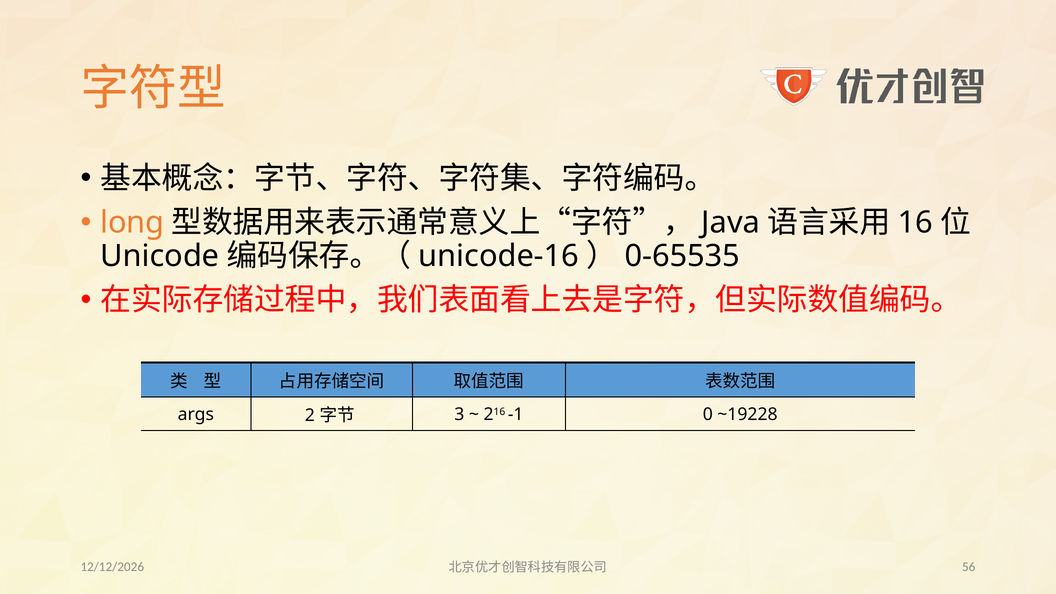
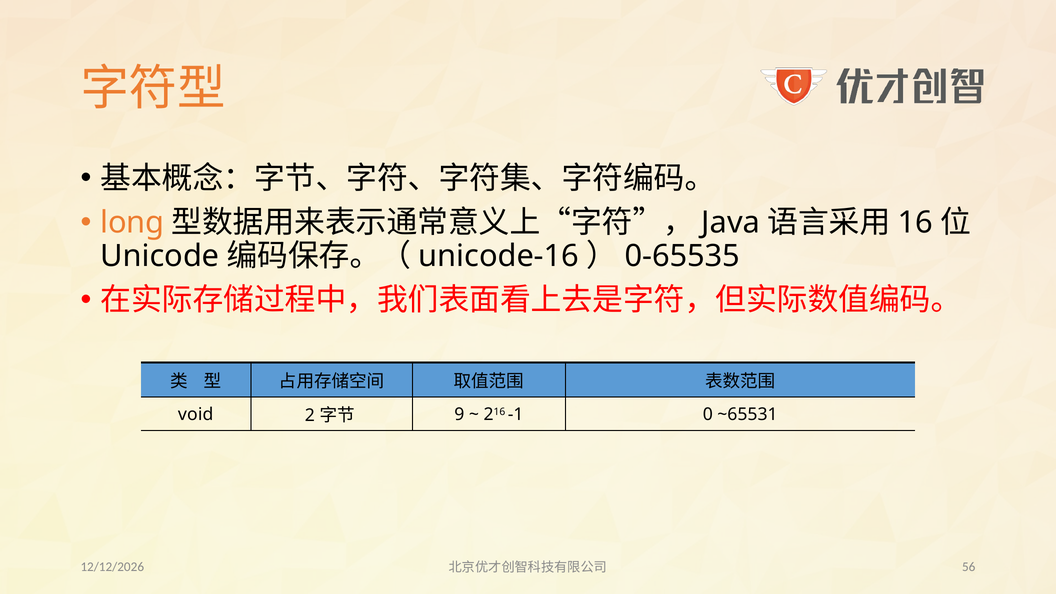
args: args -> void (196, 415)
3: 3 -> 9 (459, 415)
~19228: ~19228 -> ~65531 (747, 415)
